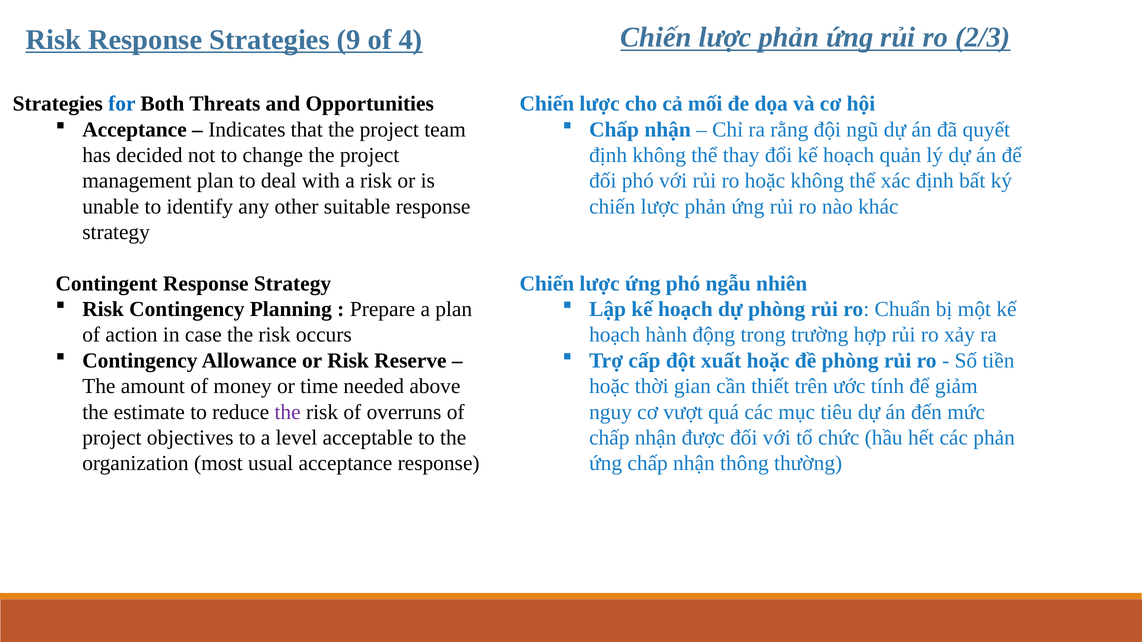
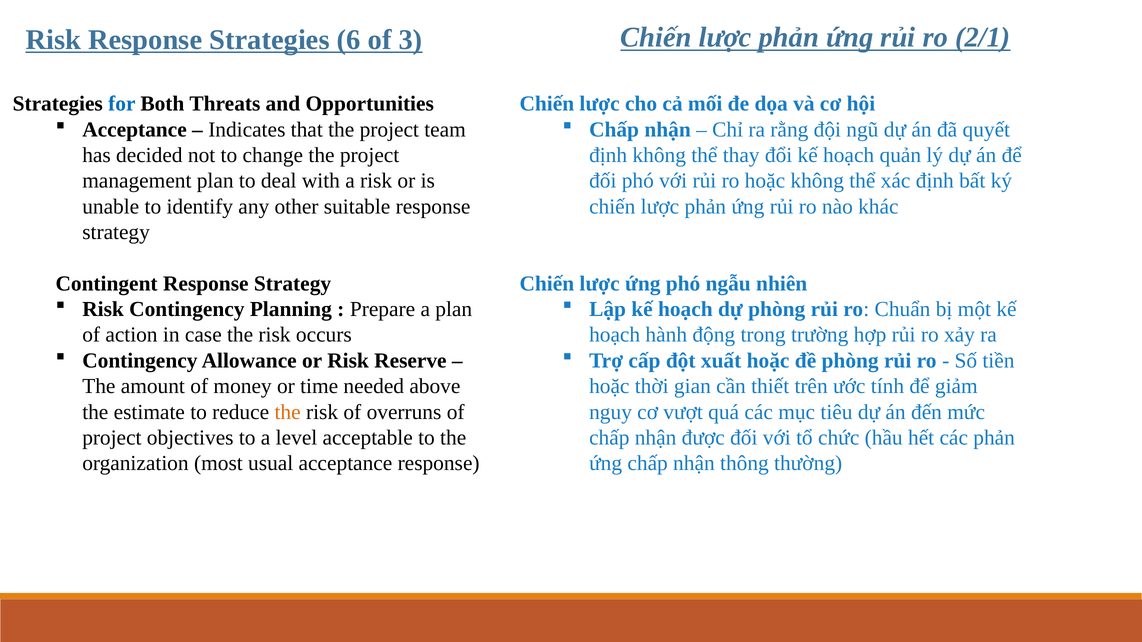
2/3: 2/3 -> 2/1 (983, 38)
9: 9 -> 6 (349, 40)
4: 4 -> 3 (411, 40)
the colour: purple -> orange (288, 412)
